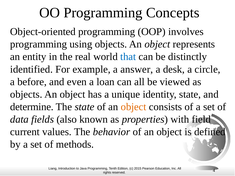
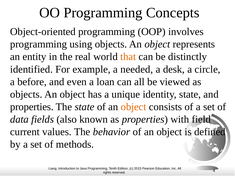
that colour: blue -> orange (128, 57)
answer: answer -> needed (137, 69)
determine: determine -> properties (32, 107)
